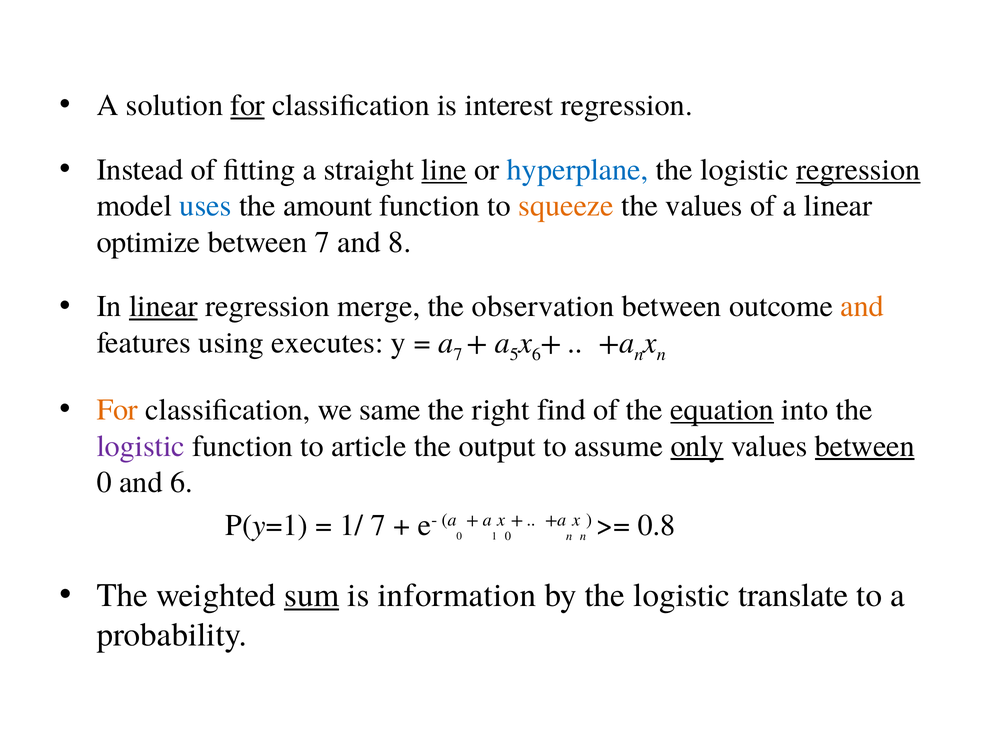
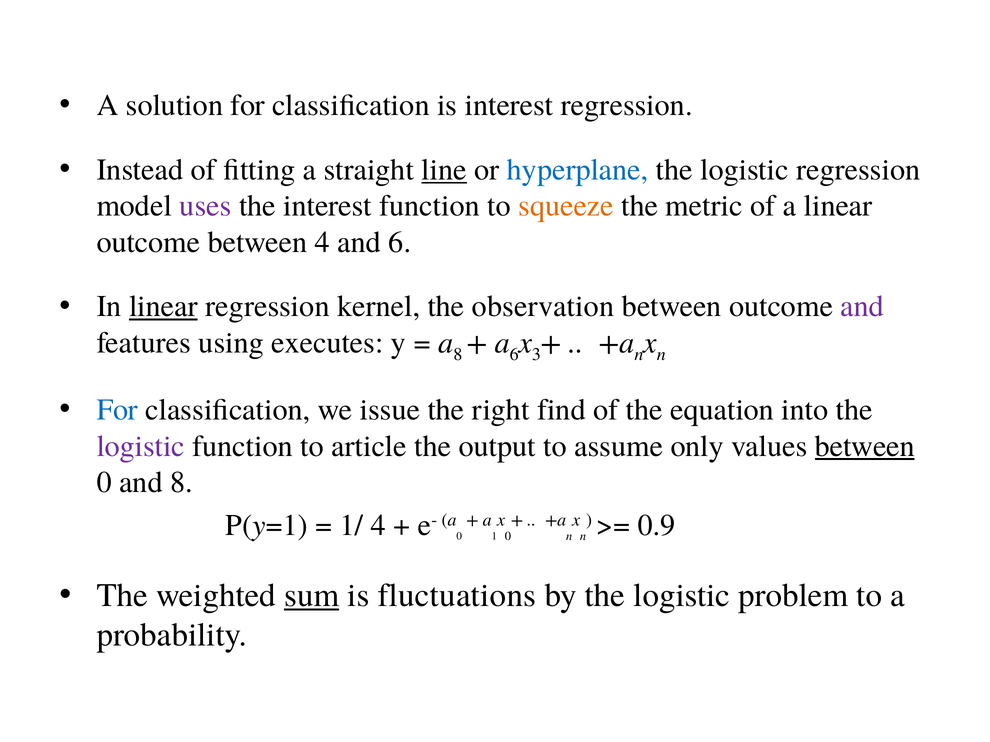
for underline: present -> none (248, 105)
regression underline: present -> none (858, 170)
uses colour: blue -> purple (205, 206)
the amount: amount -> interest (328, 206)
the values: values -> metric (704, 206)
optimize: optimize -> outcome (148, 242)
between 7: 7 -> 4 (322, 242)
and 8: 8 -> 6 (400, 242)
merge: merge -> kernel (379, 307)
and colour: orange -> purple (862, 307)
a 7: 7 -> 8 (458, 355)
a 5: 5 -> 6 (514, 355)
6: 6 -> 3 (536, 355)
For colour: orange -> blue (117, 410)
same: same -> issue (390, 410)
equation underline: present -> none (722, 410)
only underline: present -> none (697, 446)
and 6: 6 -> 8 (182, 483)
1/ 7: 7 -> 4 (378, 526)
0.8: 0.8 -> 0.9 (657, 526)
information: information -> fluctuations (457, 596)
translate: translate -> problem (793, 596)
